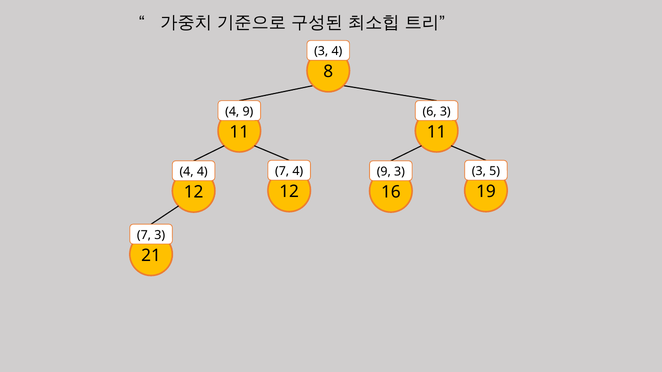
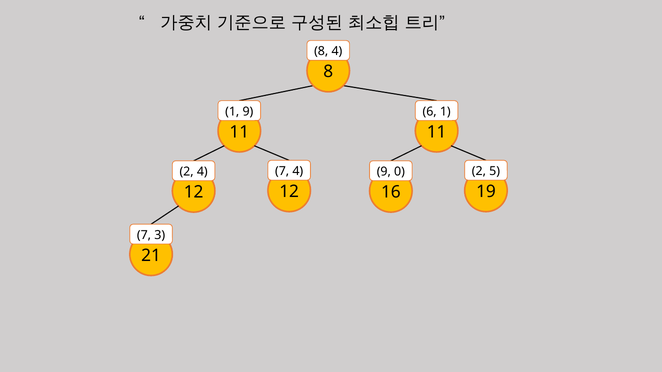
3: 3 -> 8 (321, 51)
4: 4 -> 1 (232, 112)
6 3: 3 -> 1 (445, 112)
3: 3 -> 2 (479, 171)
4: 4 -> 2 (187, 172)
9 3: 3 -> 0 (400, 172)
